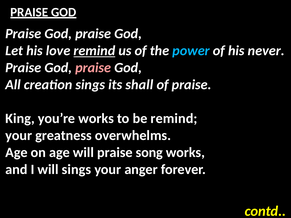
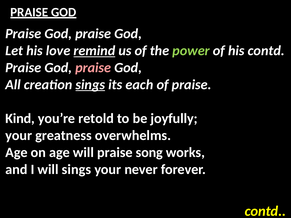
power colour: light blue -> light green (191, 51)
his never: never -> contd (266, 51)
sings underline: none -> present (90, 85)
shall: shall -> each (139, 85)
King: King -> Kind (20, 119)
you’re works: works -> retold (96, 119)
be remind: remind -> joyfully (174, 119)
anger: anger -> never (141, 170)
